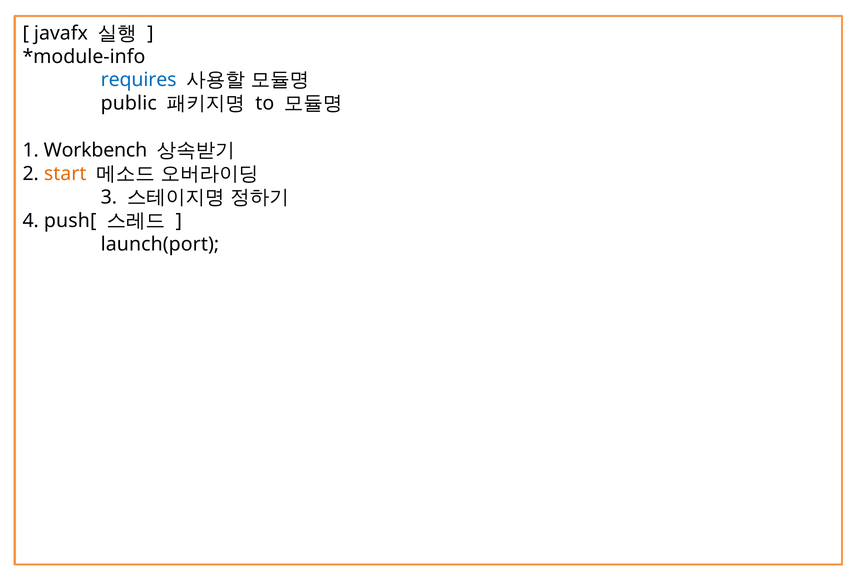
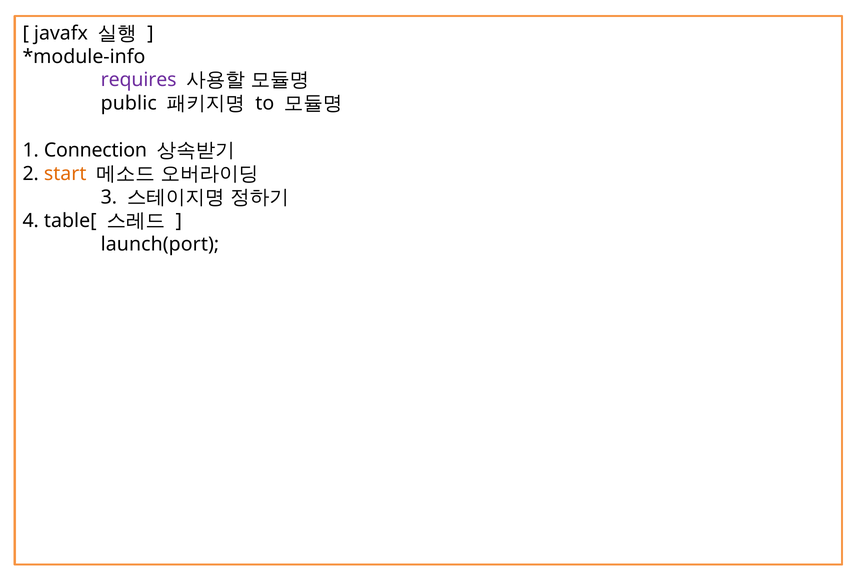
requires colour: blue -> purple (139, 80)
Workbench: Workbench -> Connection (95, 150)
push[: push[ -> table[ (70, 221)
